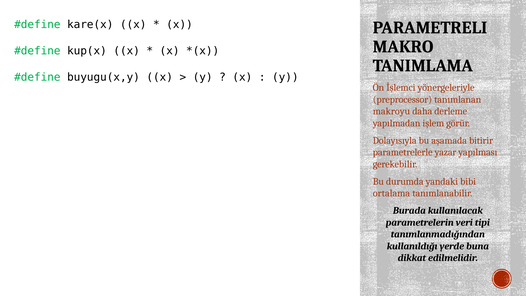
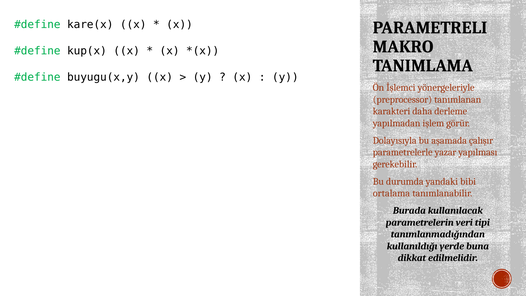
makroyu: makroyu -> karakteri (392, 111)
bitirir: bitirir -> çalışır (481, 140)
